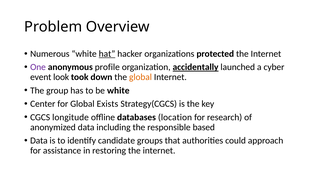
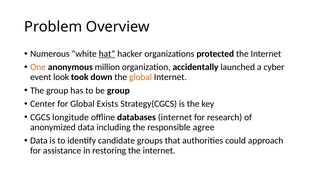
One colour: purple -> orange (38, 67)
profile: profile -> million (107, 67)
accidentally underline: present -> none (196, 67)
be white: white -> group (118, 90)
databases location: location -> internet (175, 117)
based: based -> agree (204, 127)
